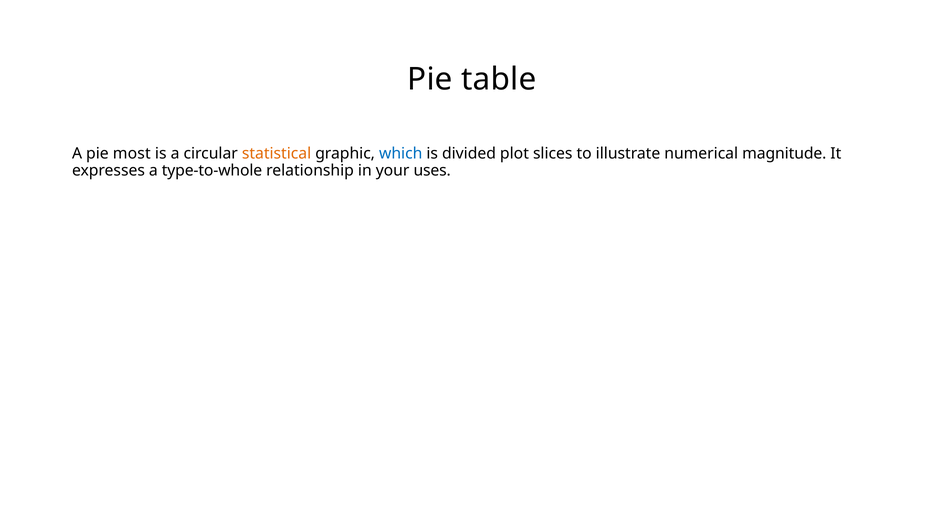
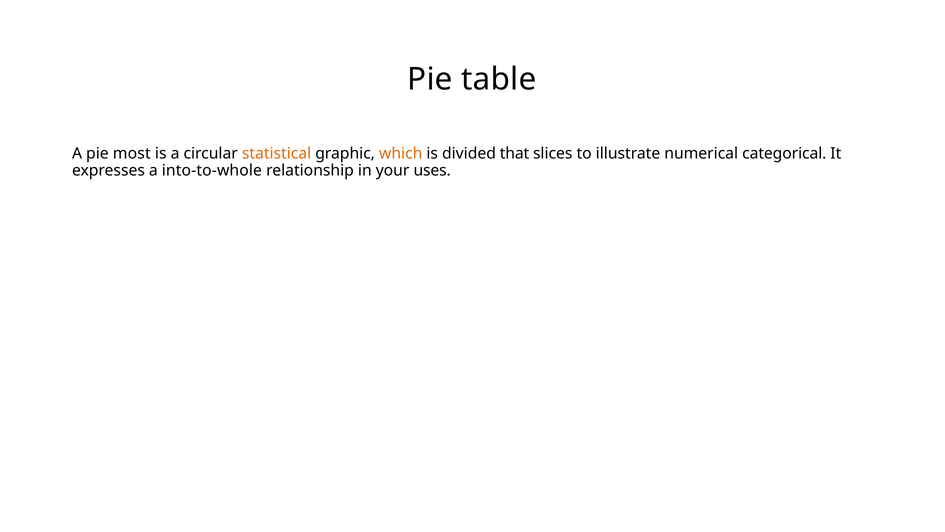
which colour: blue -> orange (401, 153)
plot: plot -> that (515, 153)
magnitude: magnitude -> categorical (784, 153)
type-to-whole: type-to-whole -> into-to-whole (212, 170)
